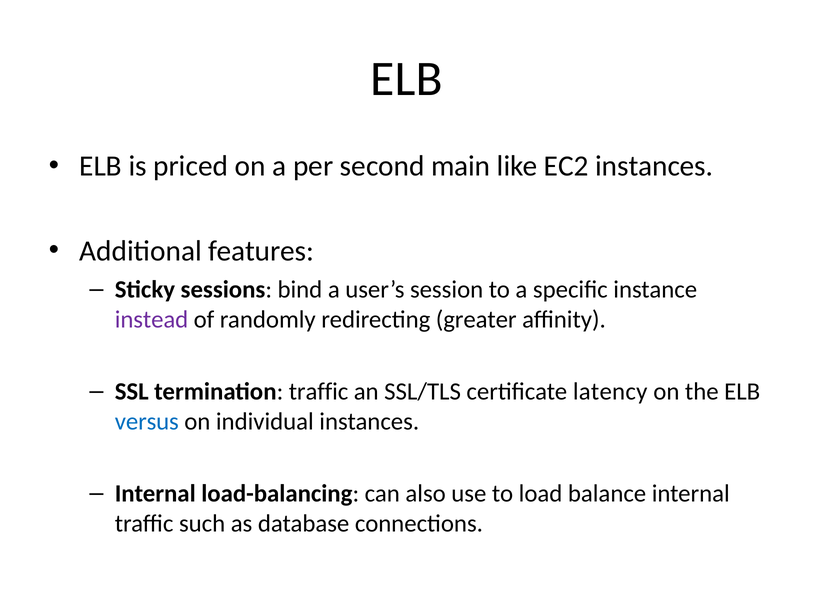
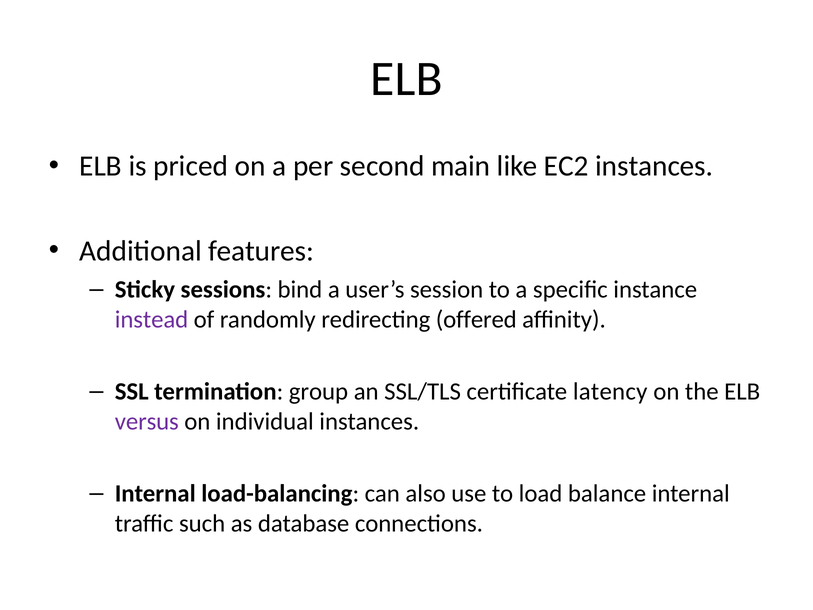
greater: greater -> offered (476, 319)
termination traffic: traffic -> group (318, 391)
versus colour: blue -> purple (147, 421)
